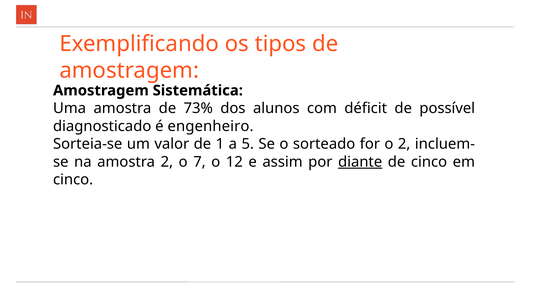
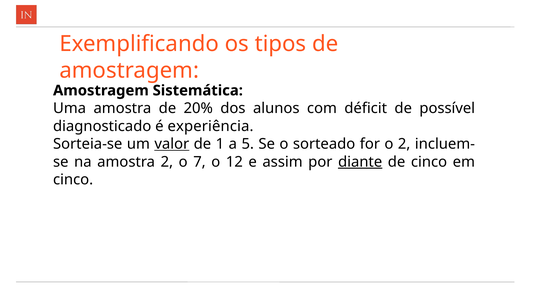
73%: 73% -> 20% (198, 108)
engenheiro: engenheiro -> experiência (211, 126)
valor underline: none -> present (172, 144)
